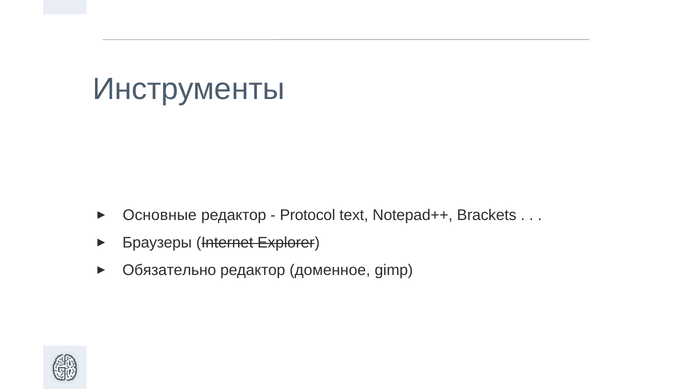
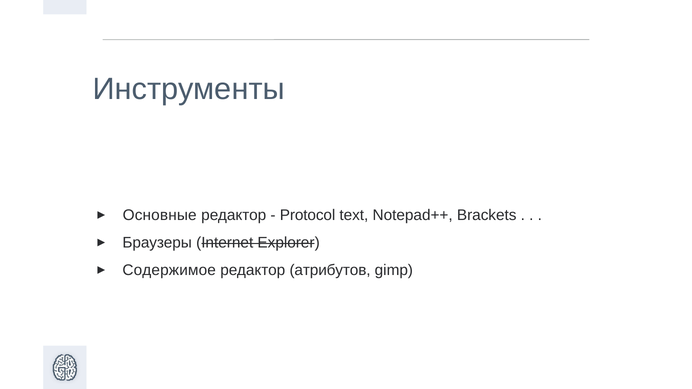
Обязательно: Обязательно -> Содержимое (169, 270)
доменное: доменное -> атрибутов (330, 270)
